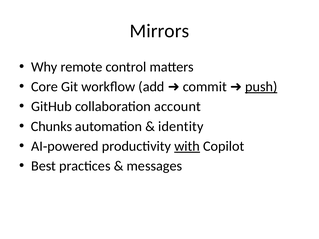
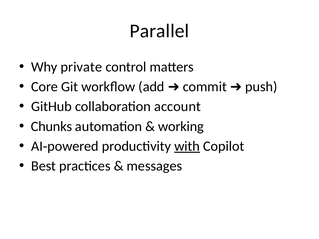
Mirrors: Mirrors -> Parallel (159, 31)
remote: remote -> private (81, 67)
push underline: present -> none (261, 87)
identity: identity -> working (181, 126)
